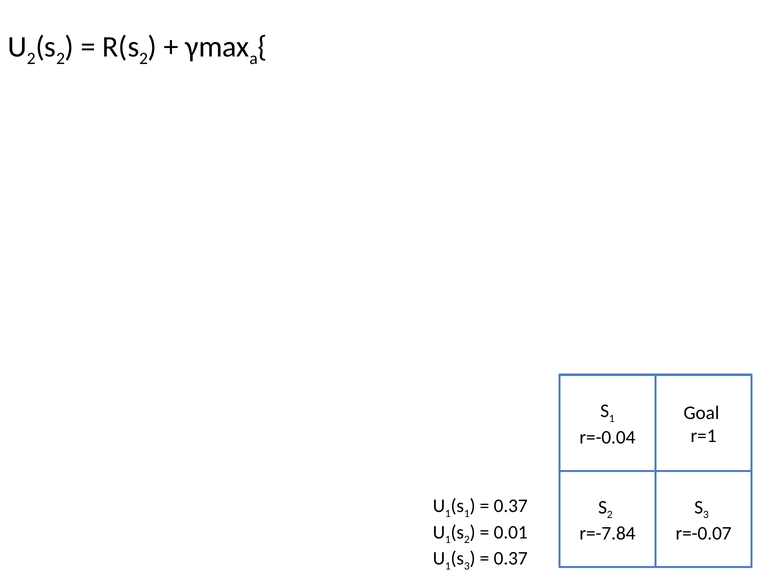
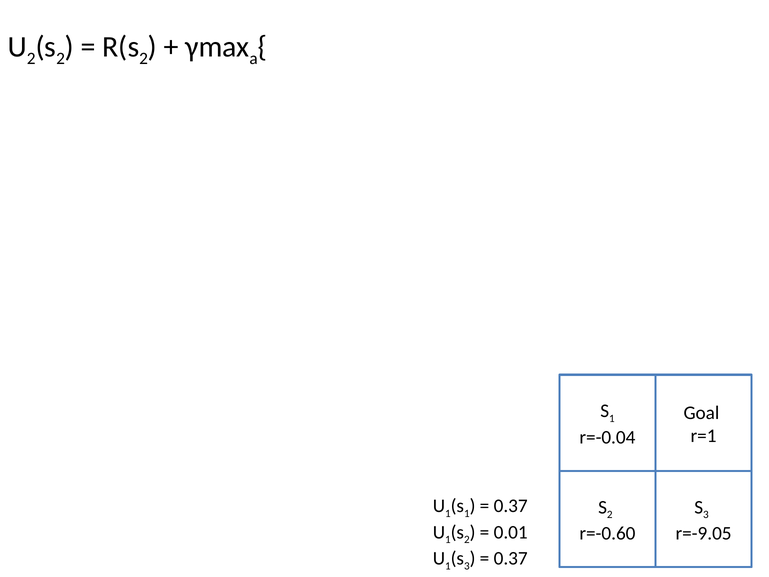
r=-7.84: r=-7.84 -> r=-0.60 (607, 533)
r=-0.07: r=-0.07 -> r=-9.05 (704, 533)
